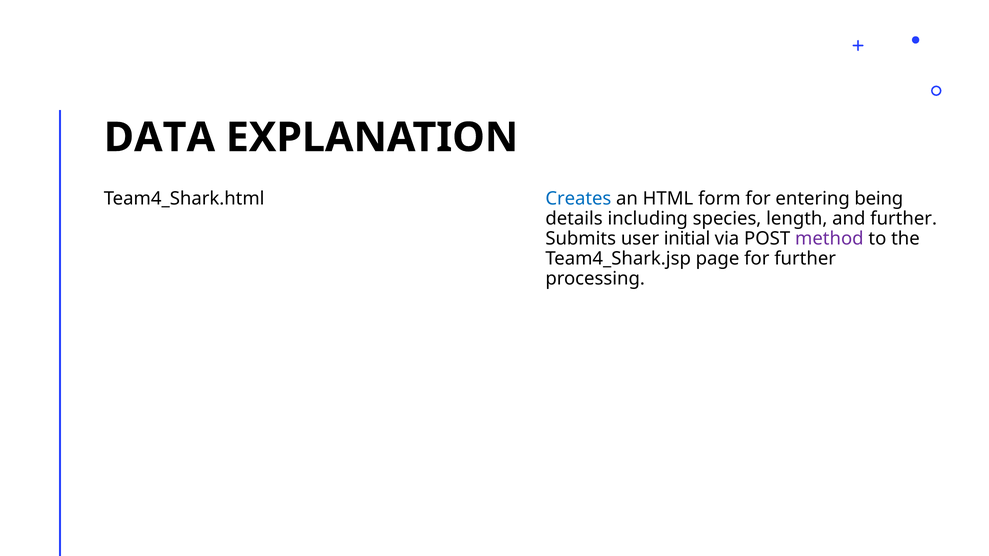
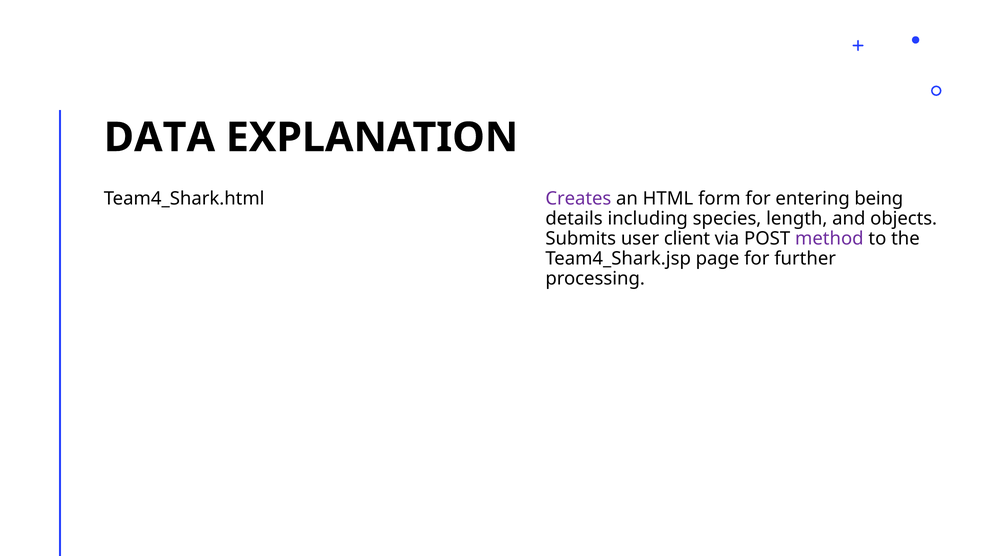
Creates colour: blue -> purple (578, 199)
and further: further -> objects (904, 219)
initial: initial -> client (687, 239)
